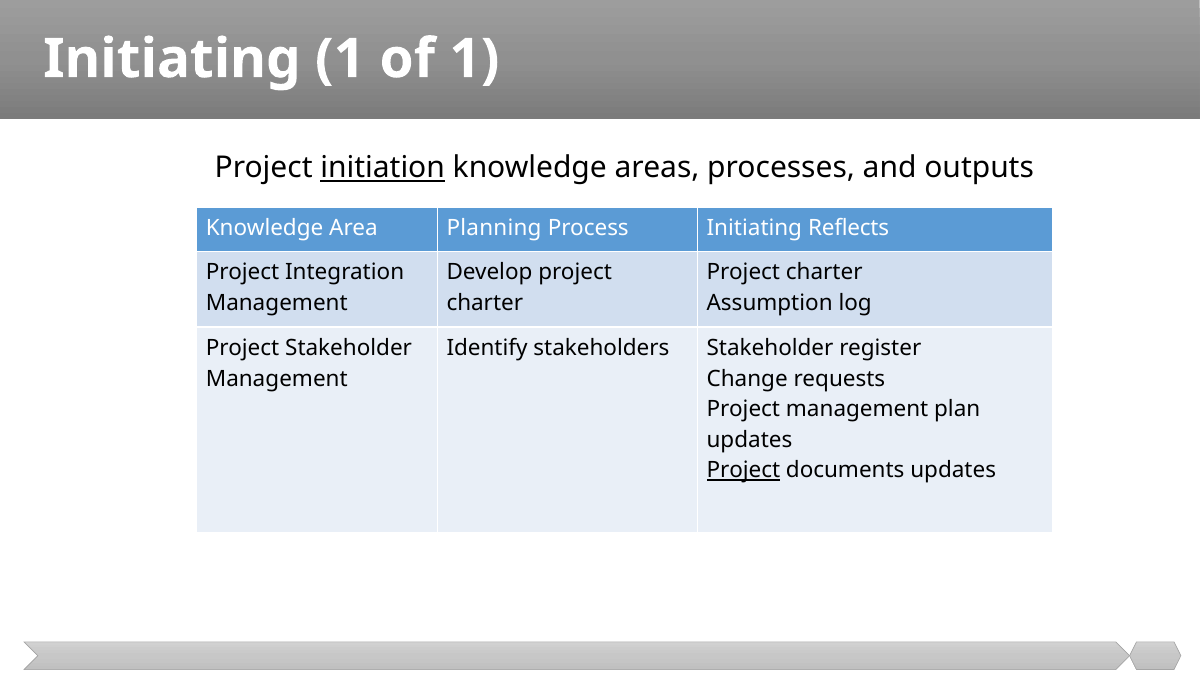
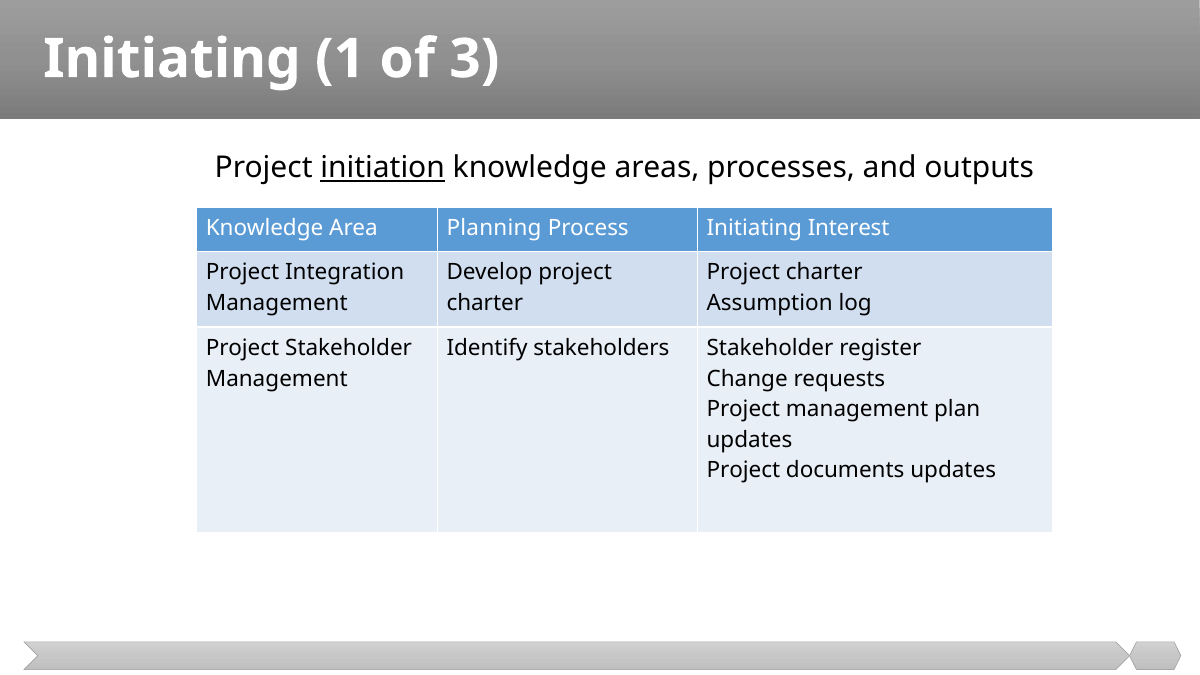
of 1: 1 -> 3 (474, 59)
Reflects: Reflects -> Interest (849, 228)
Project underline: present -> none (743, 470)
